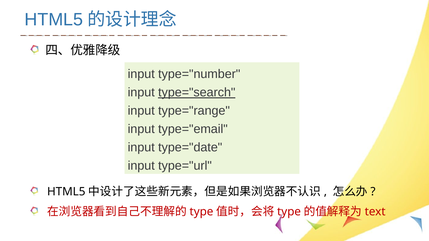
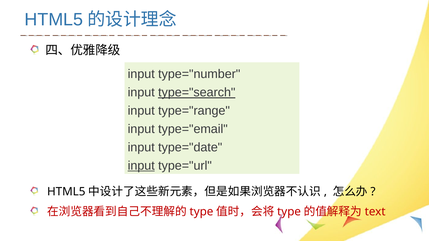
input underline: none -> present (141, 166)
